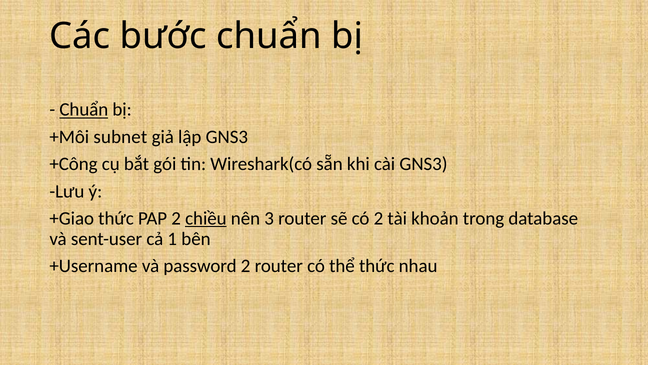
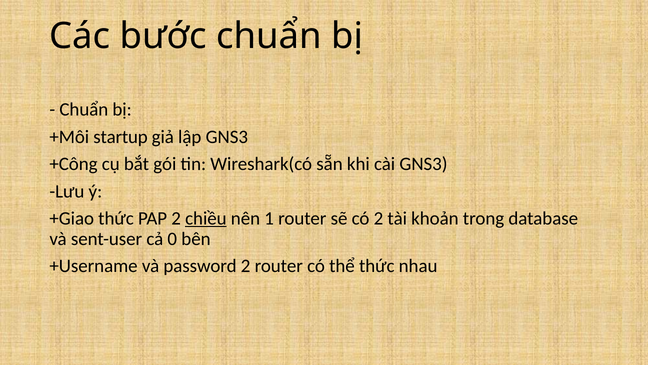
Chuẩn underline: present -> none (84, 110)
subnet: subnet -> startup (121, 137)
3: 3 -> 1 (269, 218)
1: 1 -> 0 (172, 239)
